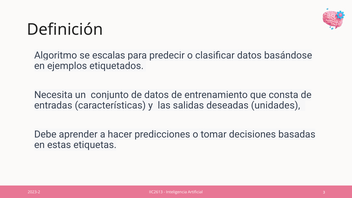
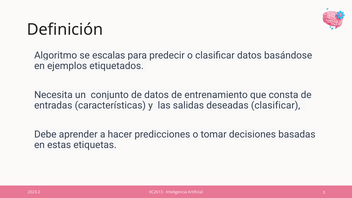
deseadas unidades: unidades -> clasificar (276, 105)
